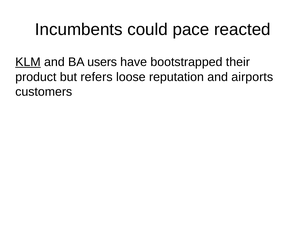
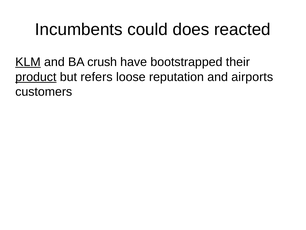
pace: pace -> does (191, 29)
users: users -> crush (102, 62)
product underline: none -> present (36, 77)
